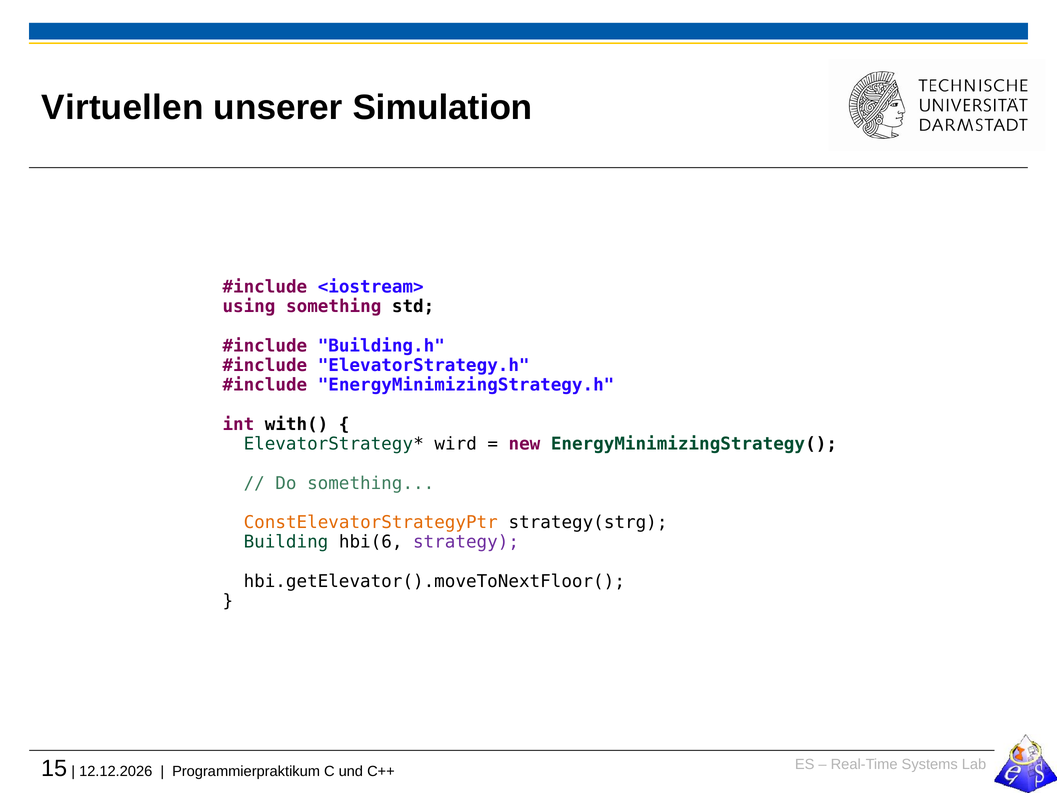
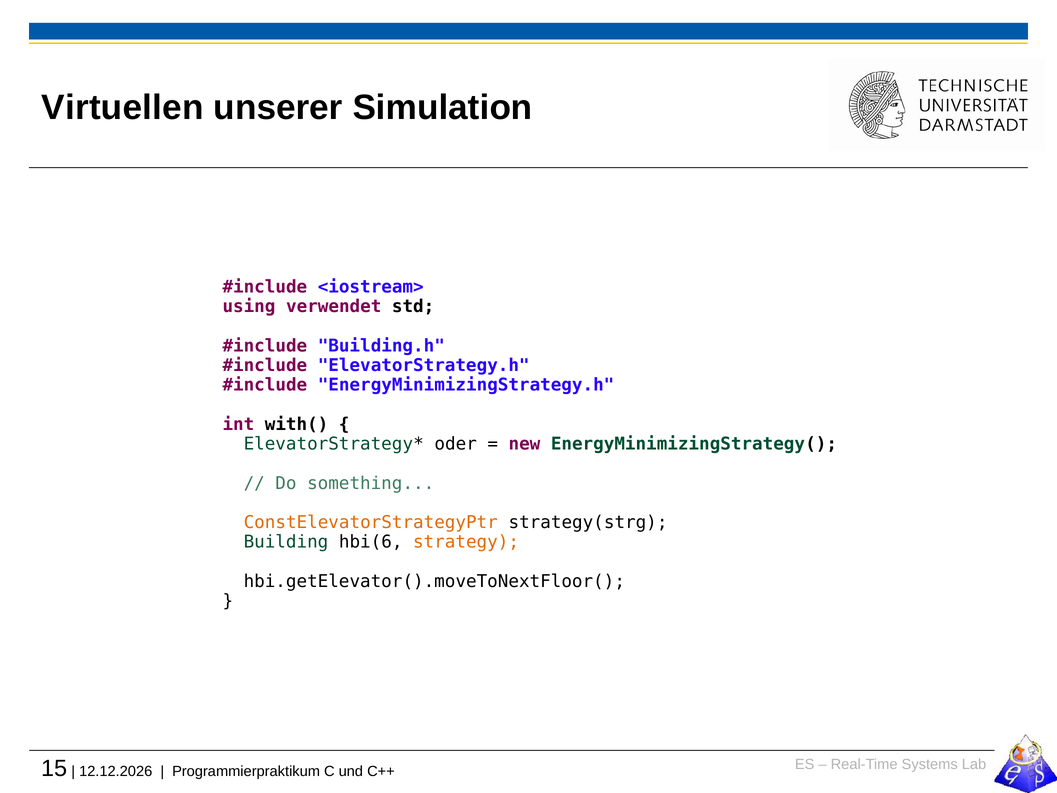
using something: something -> verwendet (334, 306)
wird: wird -> oder (456, 444)
strategy colour: purple -> orange (466, 542)
